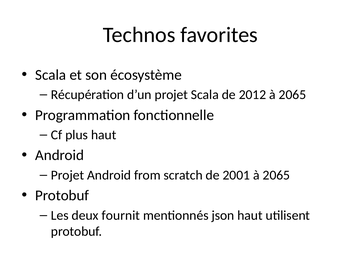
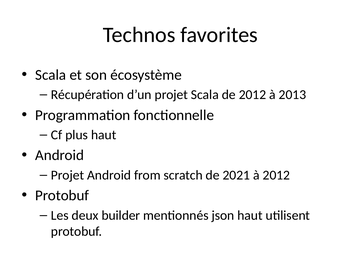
2012 à 2065: 2065 -> 2013 (292, 95)
2001: 2001 -> 2021 (236, 176)
2065: 2065 -> 2012 (276, 176)
fournit: fournit -> builder (121, 216)
